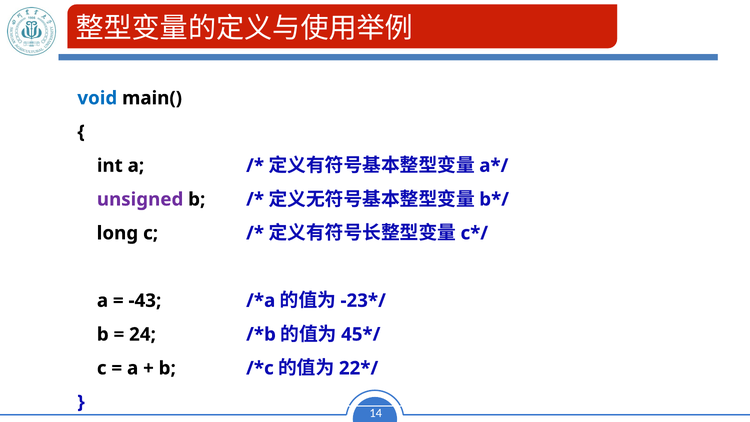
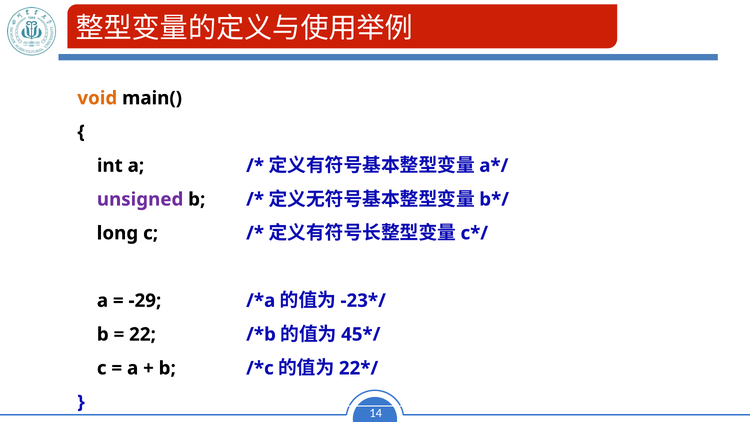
void colour: blue -> orange (97, 98)
-43: -43 -> -29 (145, 301)
24: 24 -> 22 (143, 334)
